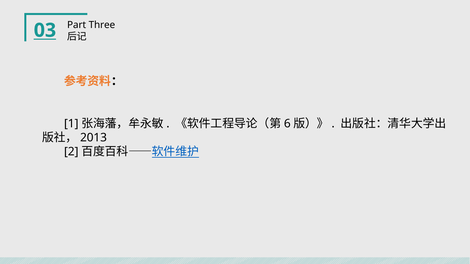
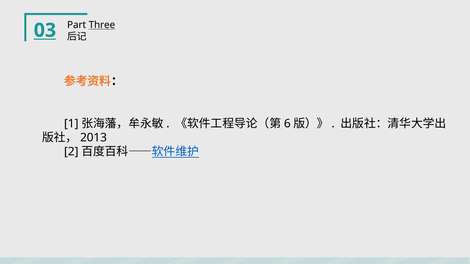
Three underline: none -> present (102, 25)
